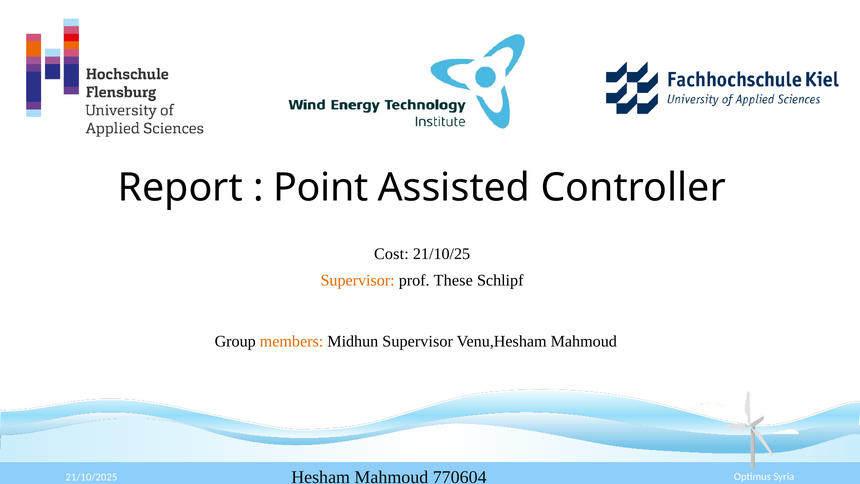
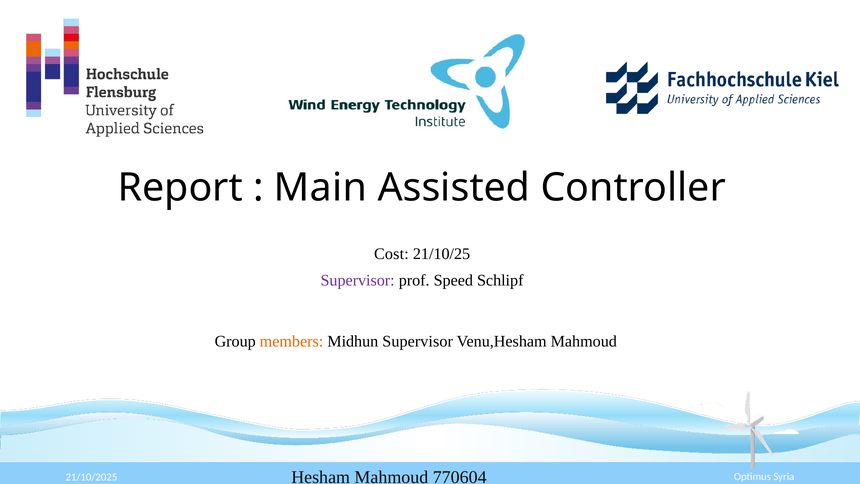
Point: Point -> Main (321, 188)
Supervisor colour: orange -> purple (358, 280)
These: These -> Speed (453, 280)
